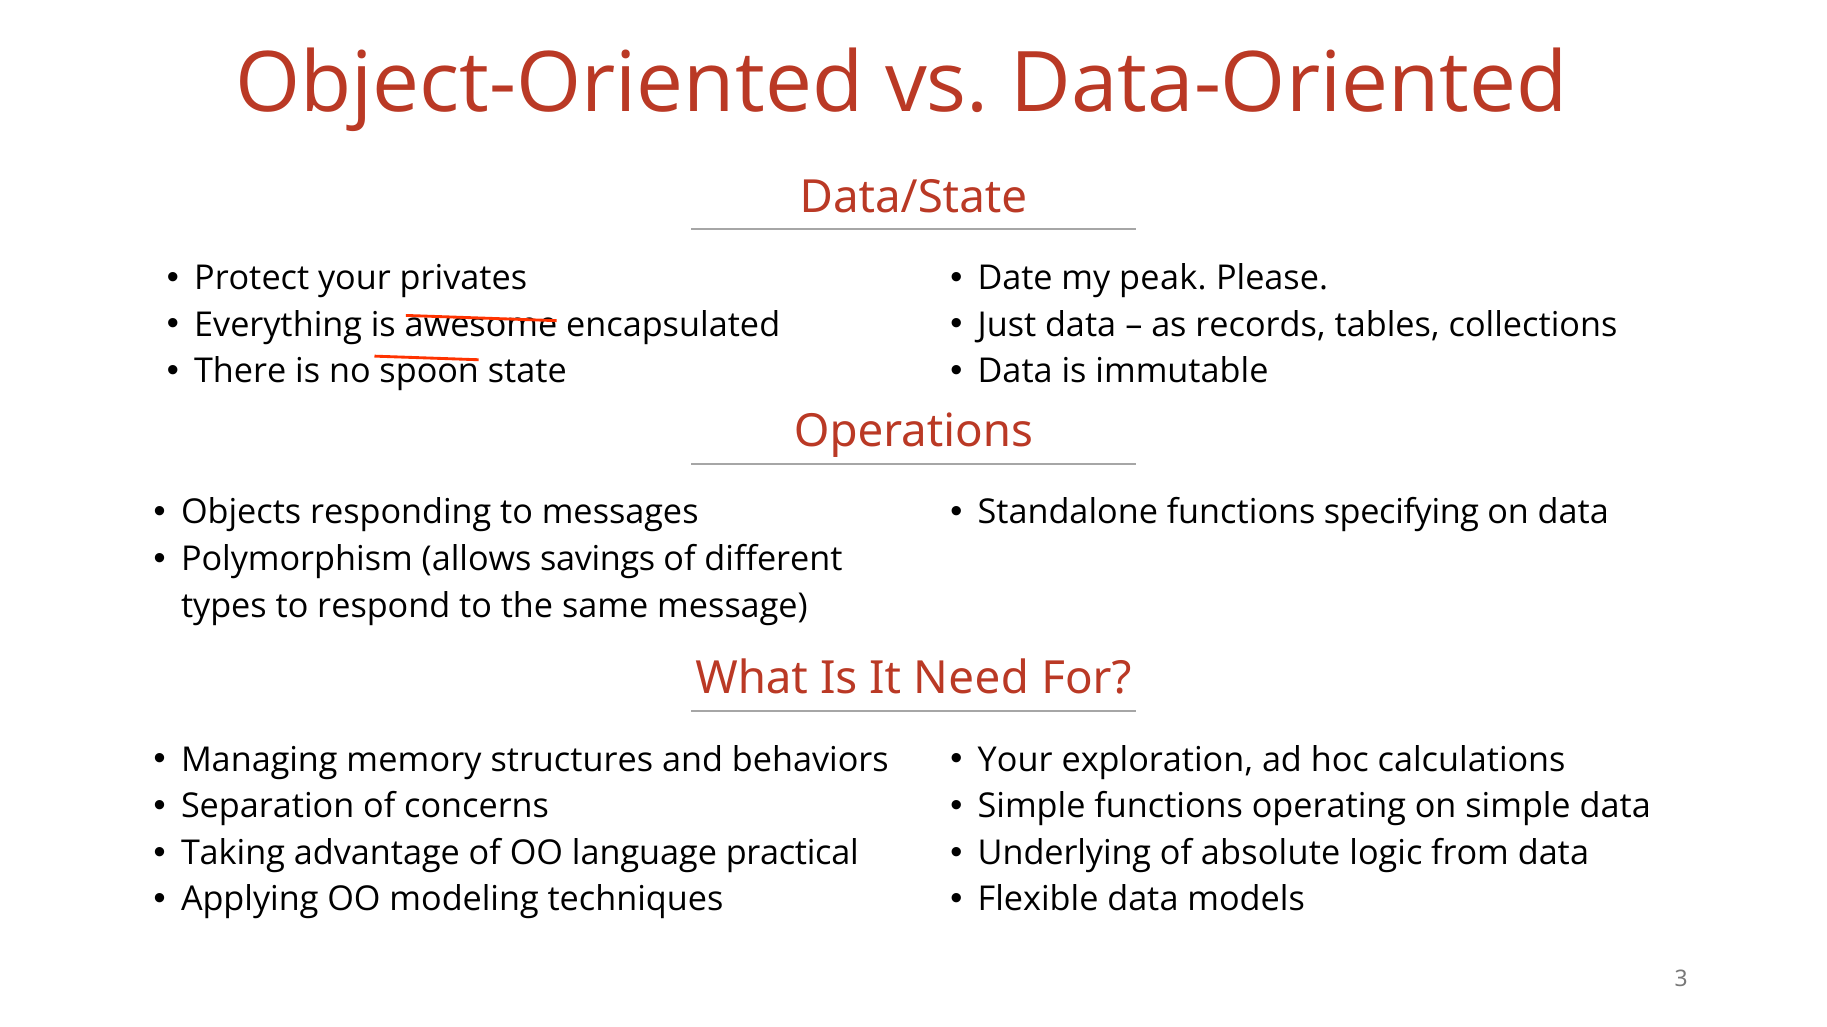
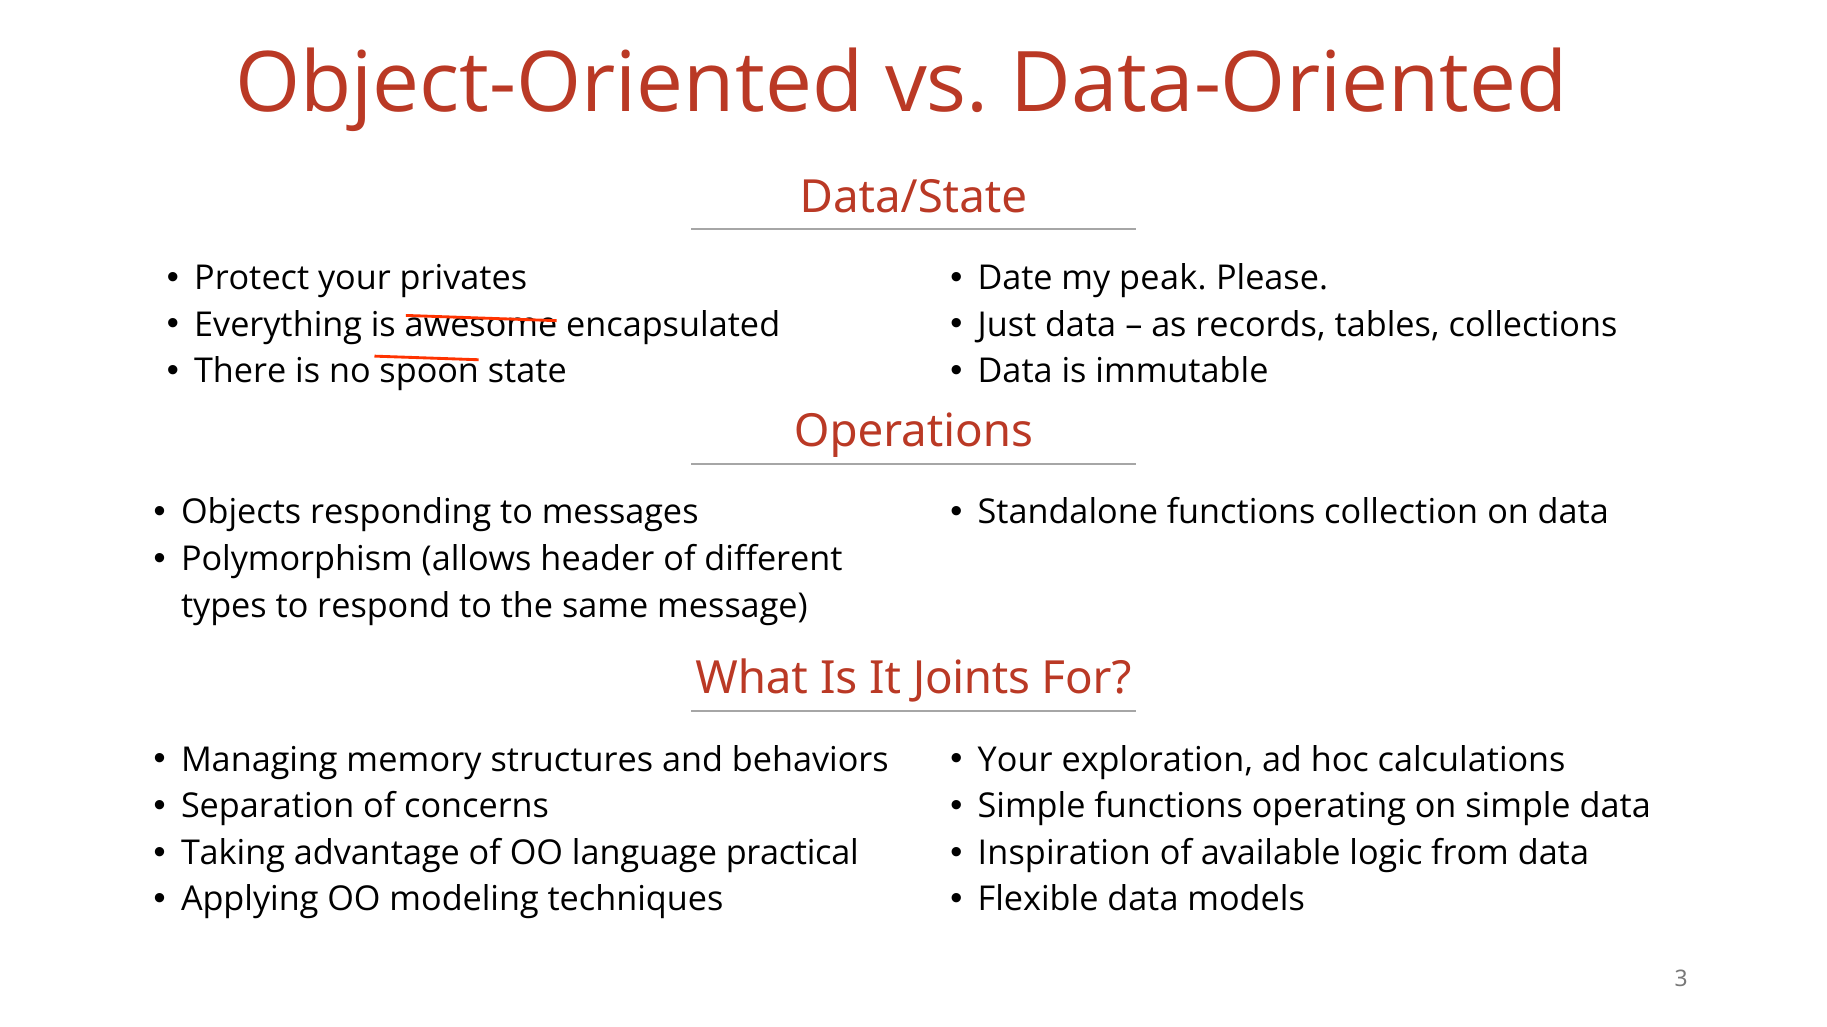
specifying: specifying -> collection (1401, 513)
savings: savings -> header (597, 560)
Need: Need -> Joints (971, 679)
Underlying: Underlying -> Inspiration (1064, 854)
absolute: absolute -> available (1271, 854)
